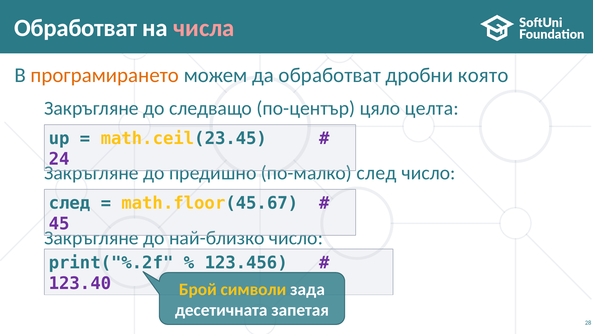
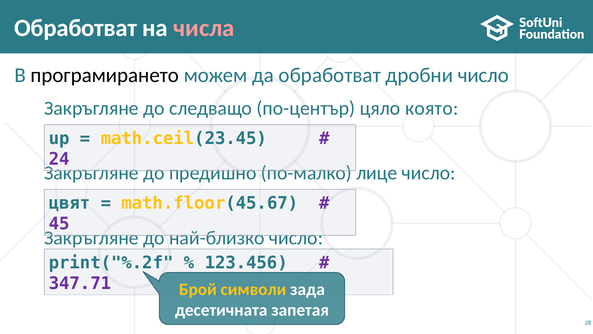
програмирането colour: orange -> black (105, 75)
дробни която: която -> число (483, 75)
целта: целта -> която (432, 108)
след: след -> лице (377, 173)
след: след -> цвят (70, 203)
123.40: 123.40 -> 347.71 (80, 283)
